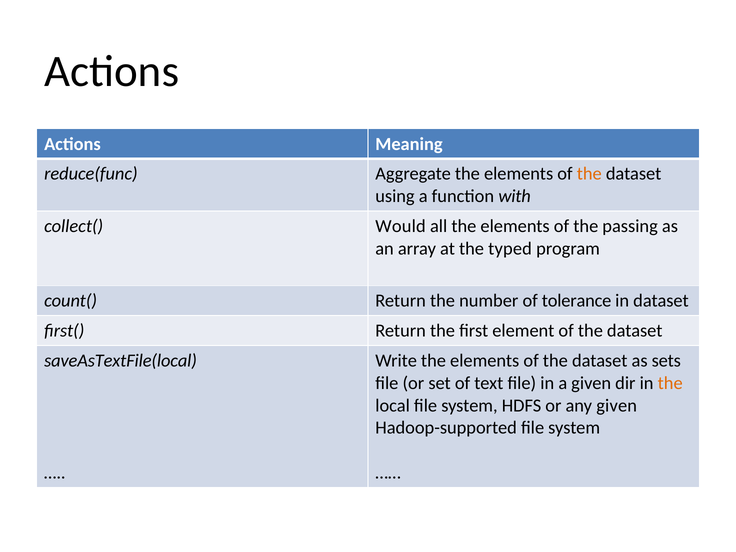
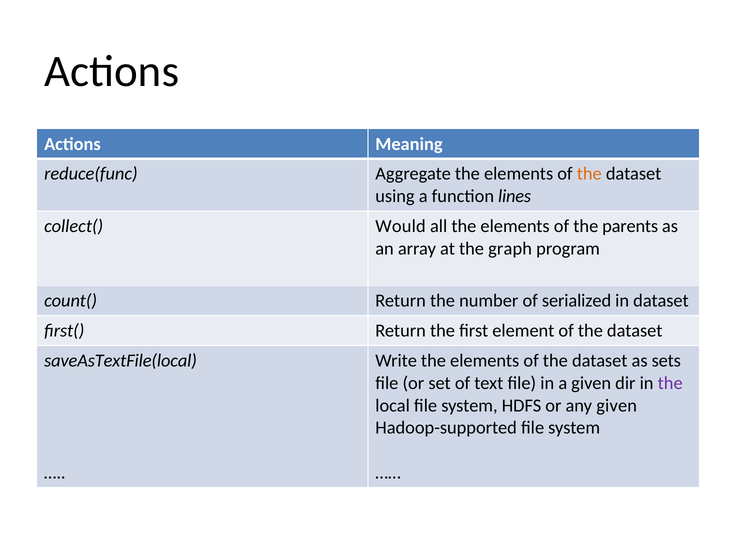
with: with -> lines (515, 196)
passing: passing -> parents (630, 226)
typed: typed -> graph (510, 249)
tolerance: tolerance -> serialized (577, 301)
the colour: orange -> purple (670, 383)
